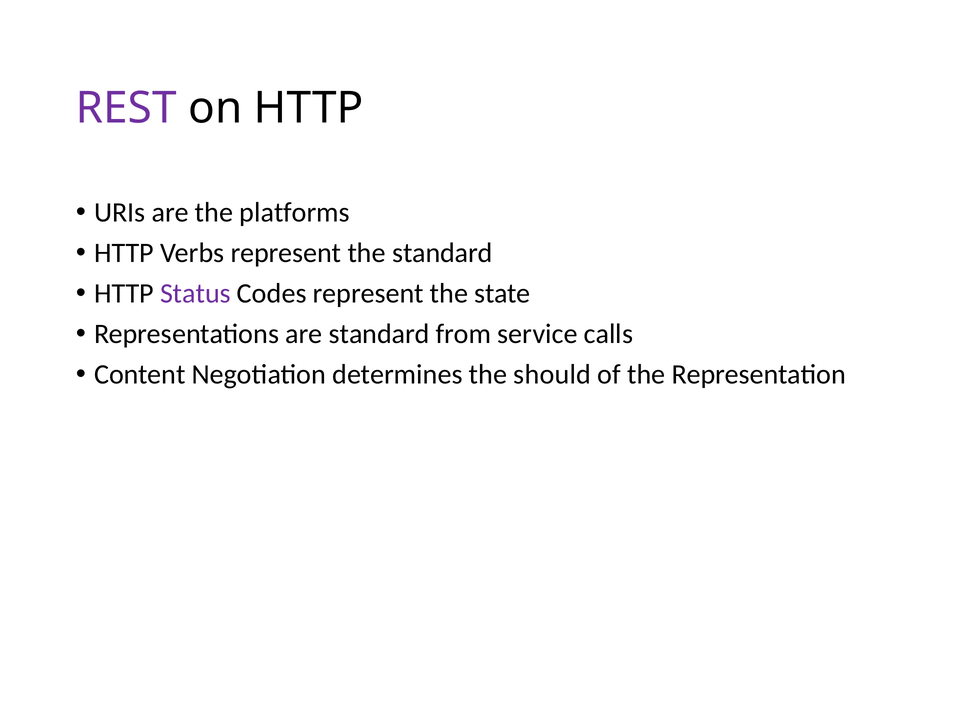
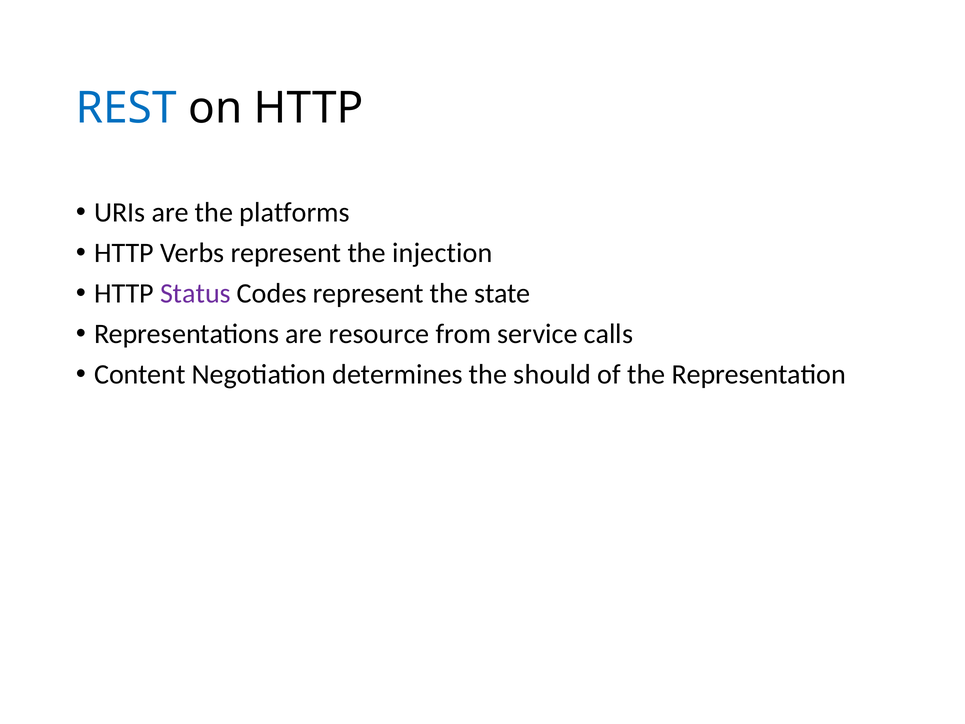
REST colour: purple -> blue (126, 108)
the standard: standard -> injection (442, 253)
are standard: standard -> resource (379, 334)
